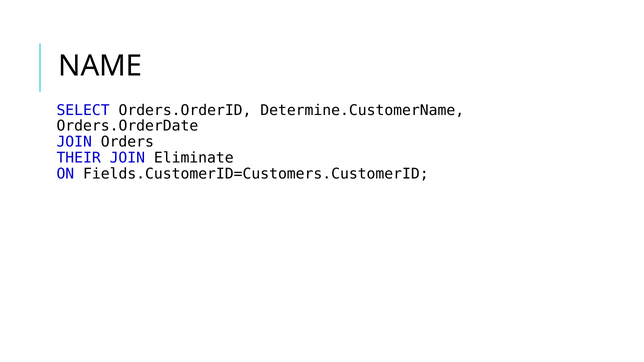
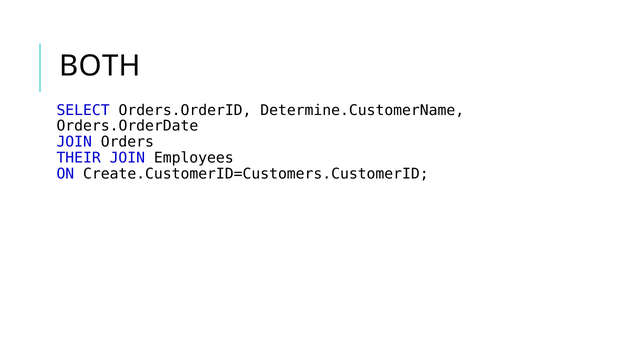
NAME: NAME -> BOTH (100, 66)
Eliminate: Eliminate -> Employees (194, 158)
Fields.CustomerID=Customers.CustomerID: Fields.CustomerID=Customers.CustomerID -> Create.CustomerID=Customers.CustomerID (256, 174)
